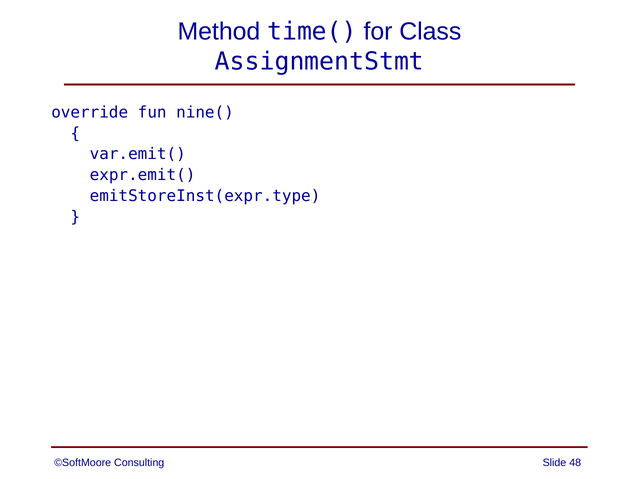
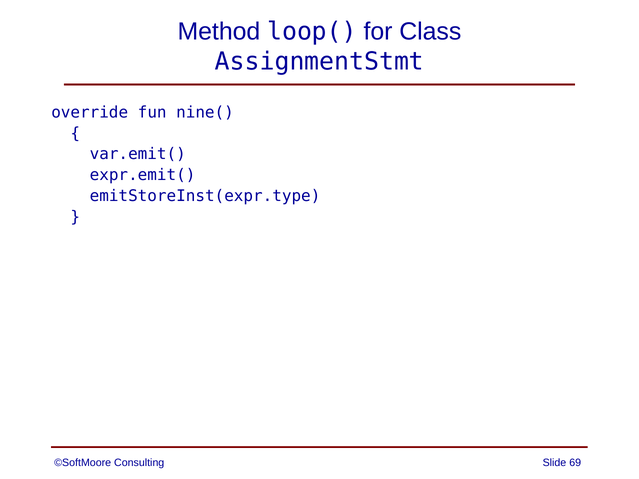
time(: time( -> loop( (312, 32)
48: 48 -> 69 (575, 463)
